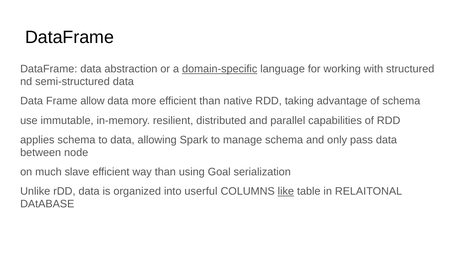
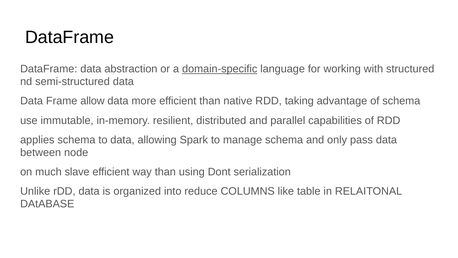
Goal: Goal -> Dont (219, 172)
userful: userful -> reduce (201, 191)
like underline: present -> none (286, 191)
